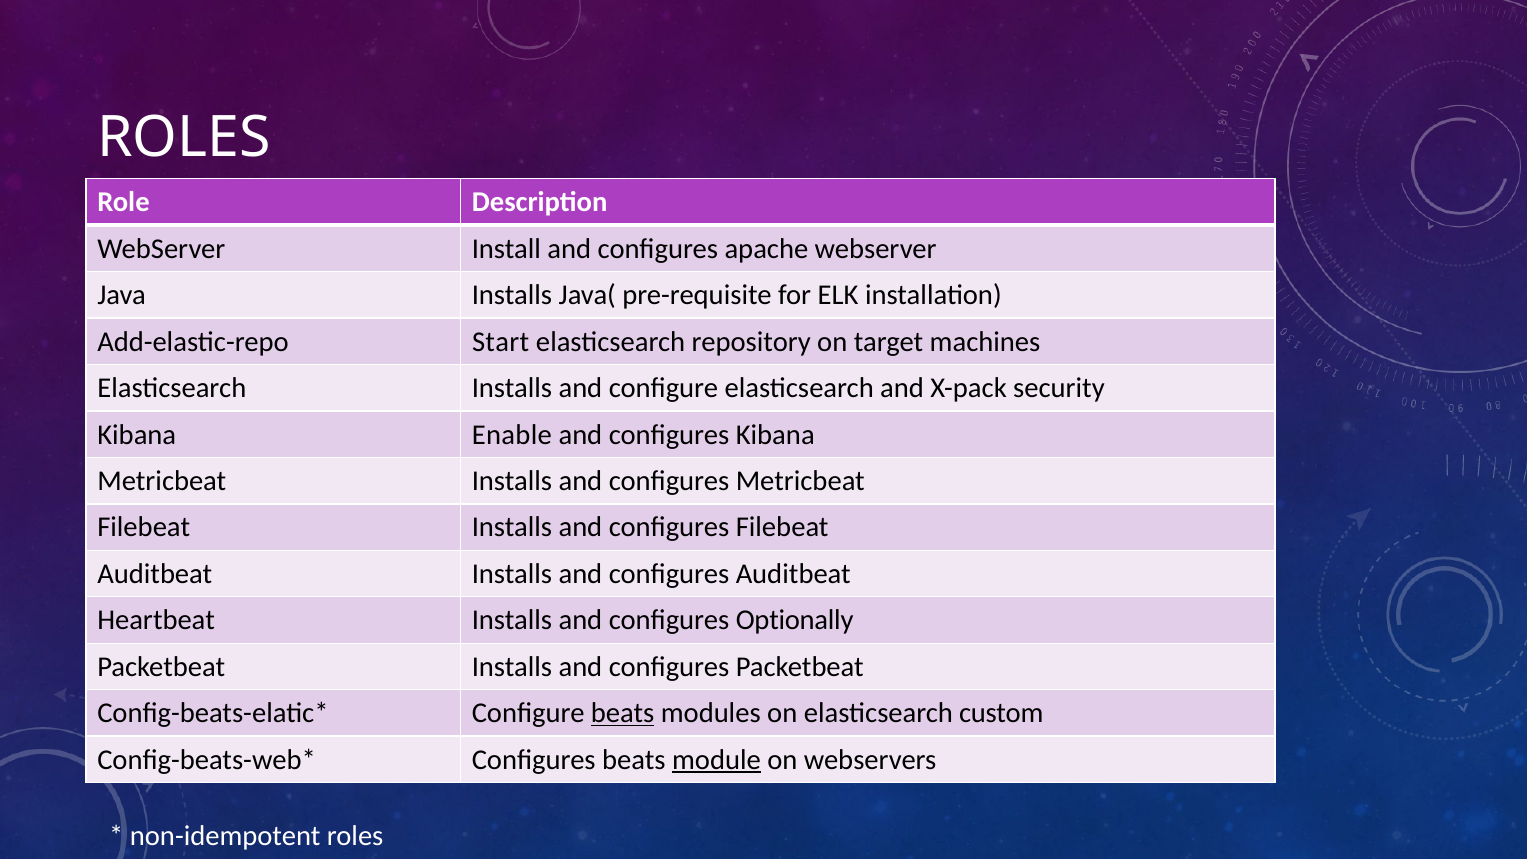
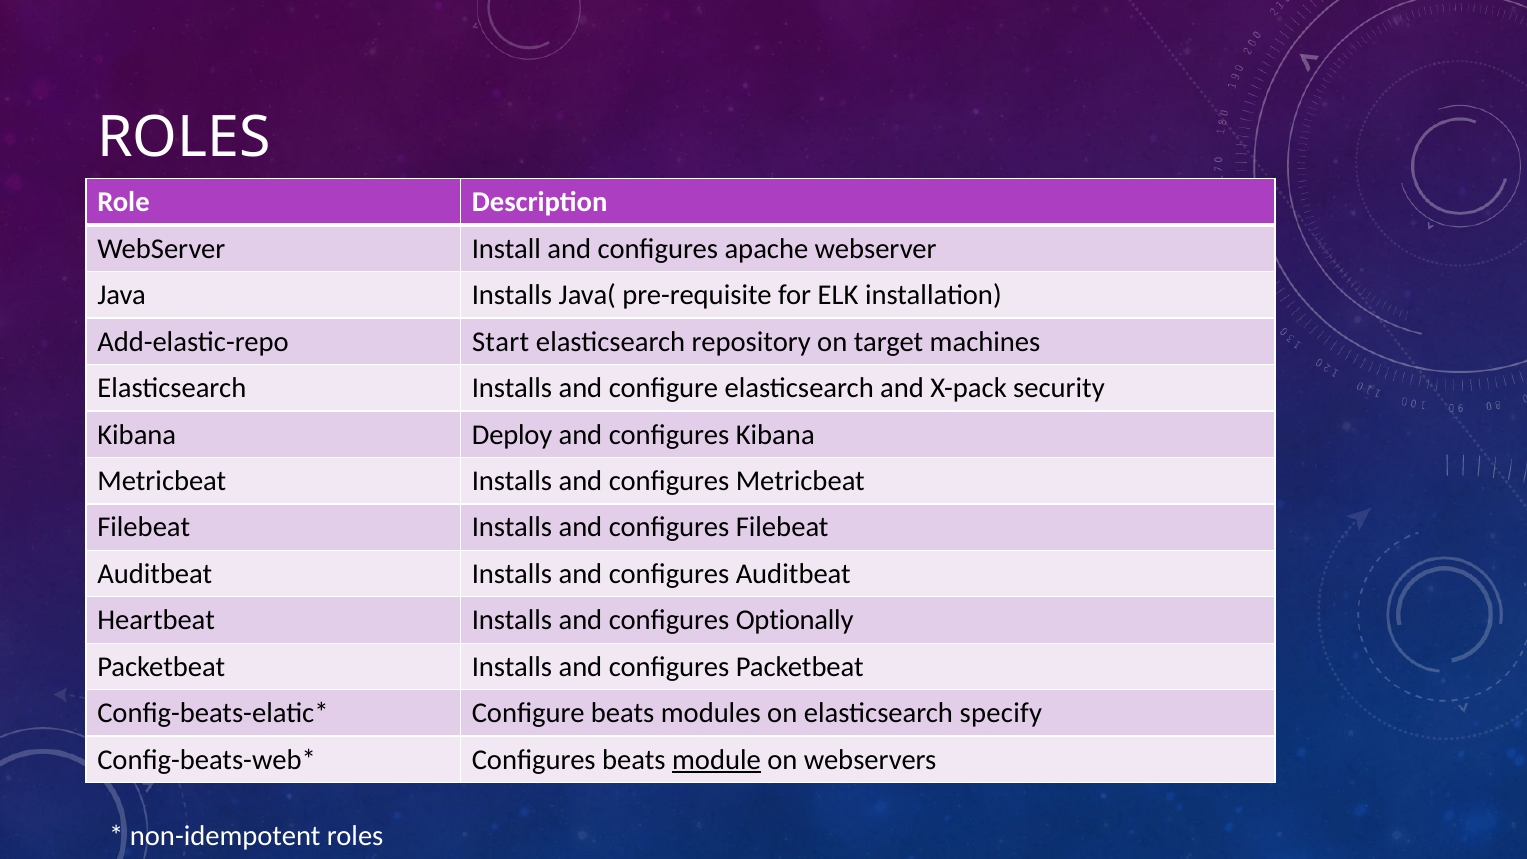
Enable: Enable -> Deploy (512, 435)
beats underline: present -> none (623, 713)
custom: custom -> specify (1001, 713)
